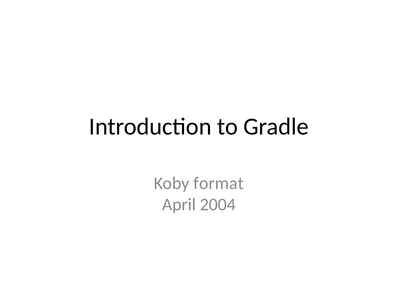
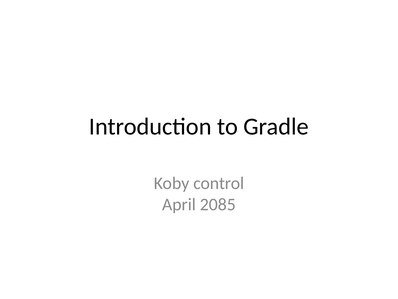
format: format -> control (219, 183)
2004: 2004 -> 2085 (218, 204)
